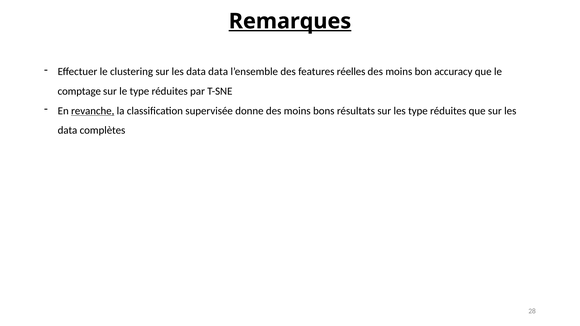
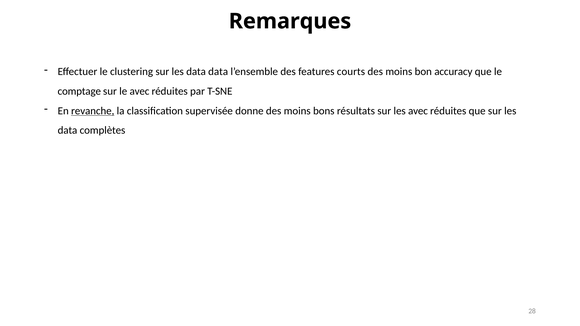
Remarques underline: present -> none (290, 21)
réelles: réelles -> courts (351, 72)
le type: type -> avec (139, 91)
les type: type -> avec (418, 111)
